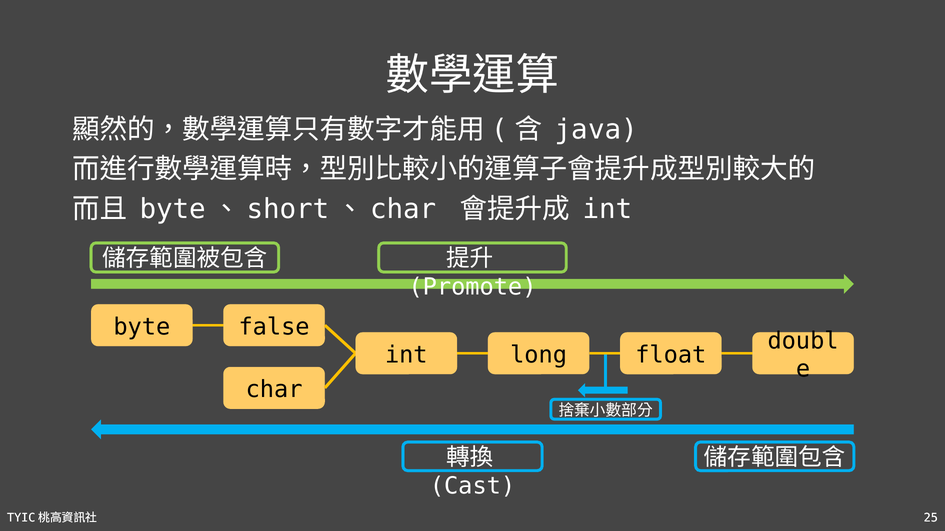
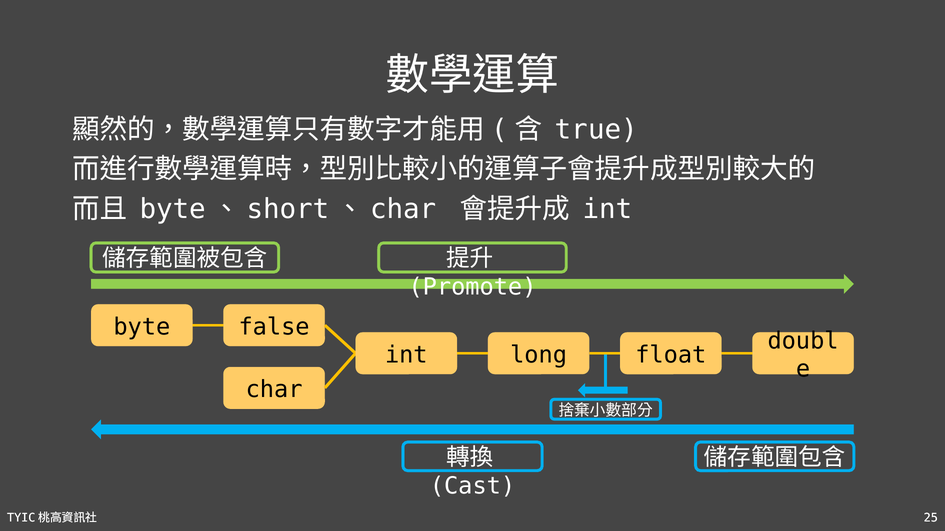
java: java -> true (596, 130)
